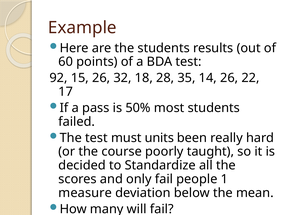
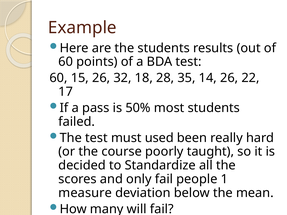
92: 92 -> 60 (59, 78)
units: units -> used (159, 138)
